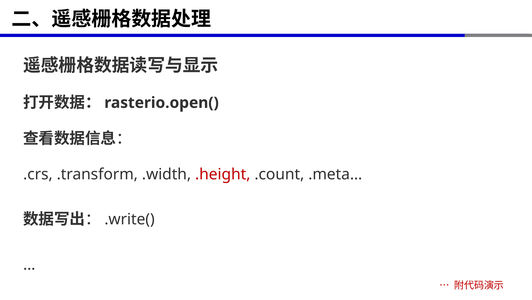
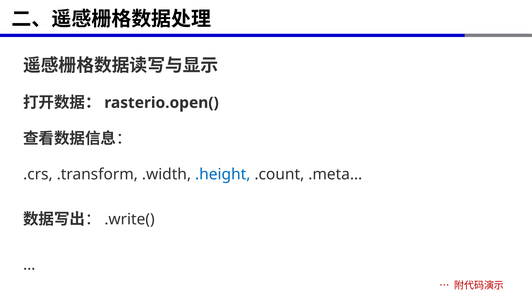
.height colour: red -> blue (223, 174)
